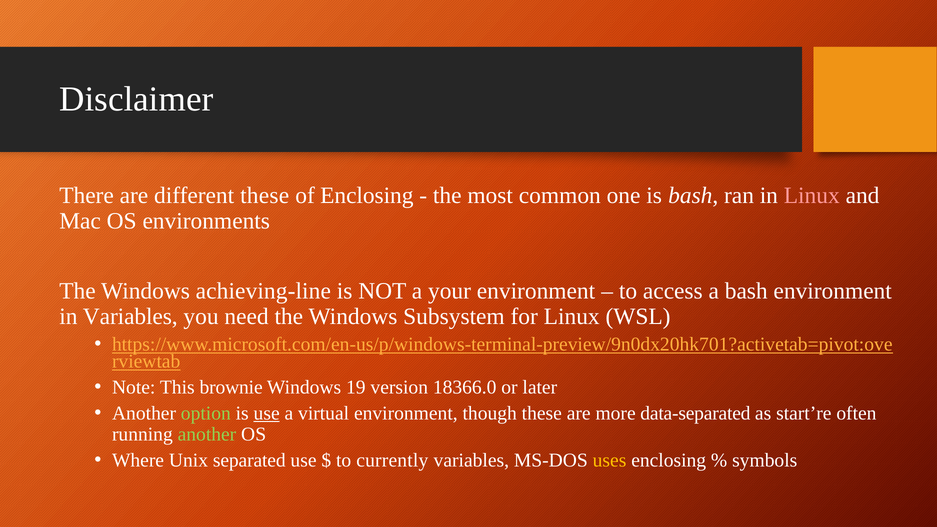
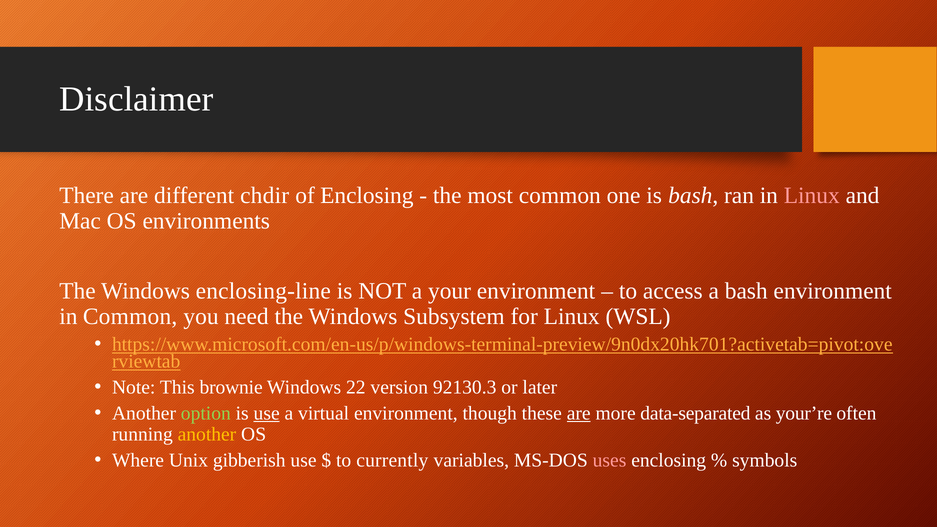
different these: these -> chdir (265, 196)
achieving-line: achieving-line -> enclosing-line (263, 291)
in Variables: Variables -> Common (130, 316)
19: 19 -> 22 (356, 387)
18366.0: 18366.0 -> 92130.3 (465, 387)
are underline: none -> present (579, 413)
start’re: start’re -> your’re (804, 413)
another colour: light green -> yellow (207, 434)
separated: separated -> gibberish (249, 460)
uses colour: yellow -> pink (610, 460)
